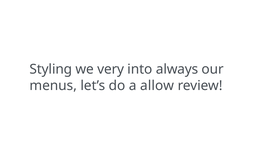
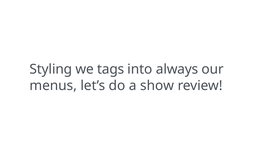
very: very -> tags (111, 69)
allow: allow -> show (157, 86)
